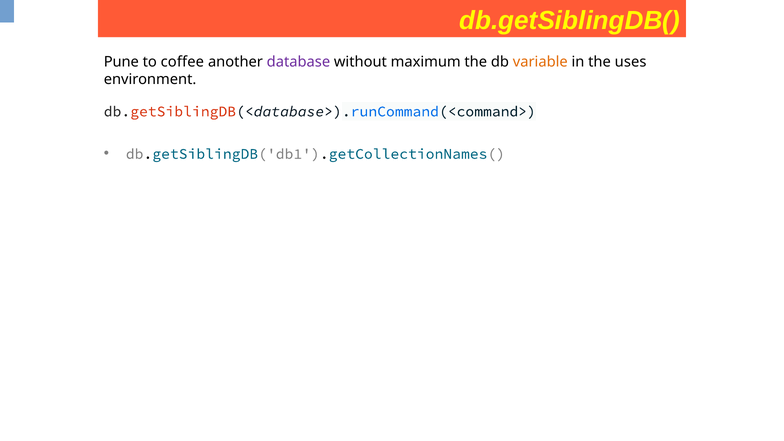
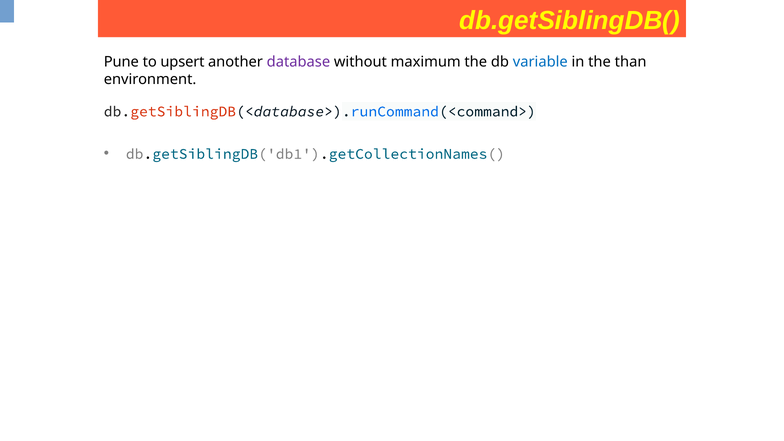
coffee: coffee -> upsert (182, 62)
variable colour: orange -> blue (540, 62)
uses: uses -> than (631, 62)
